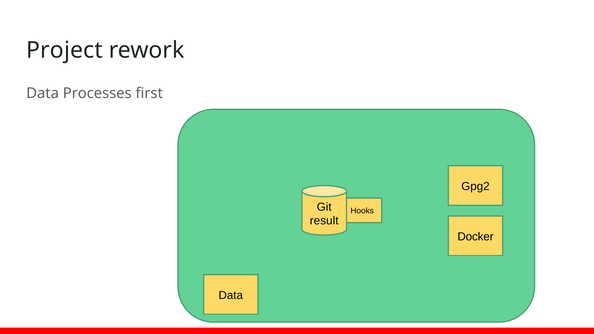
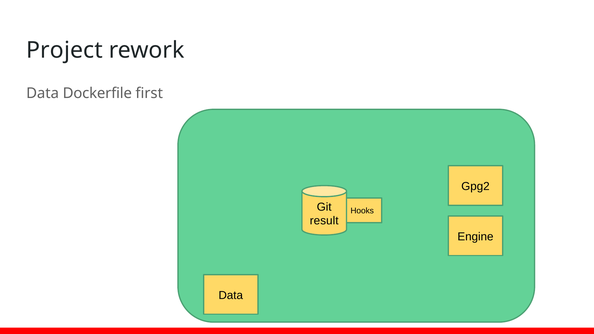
Processes: Processes -> Dockerfile (97, 93)
Docker: Docker -> Engine (475, 237)
